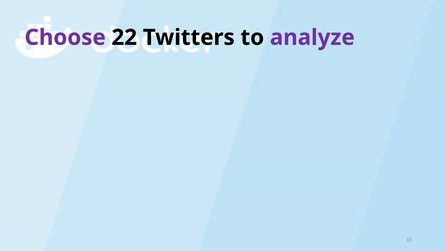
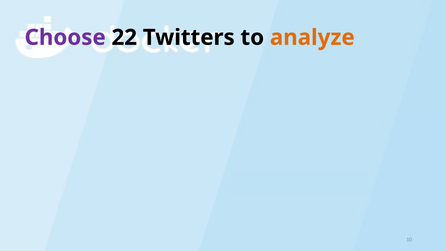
analyze colour: purple -> orange (312, 37)
